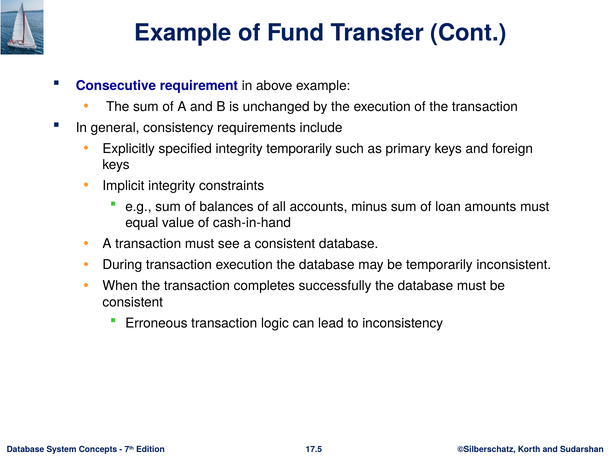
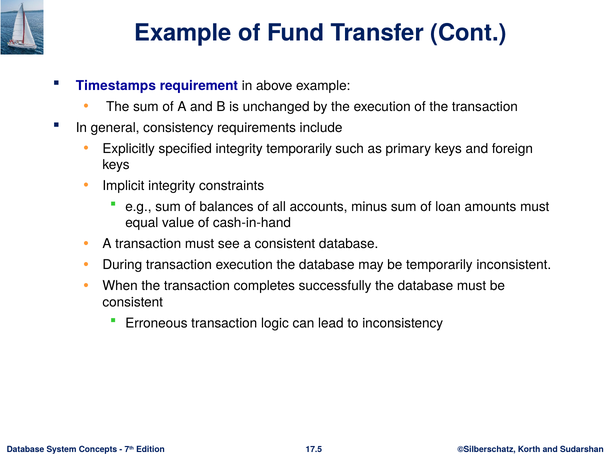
Consecutive: Consecutive -> Timestamps (116, 86)
